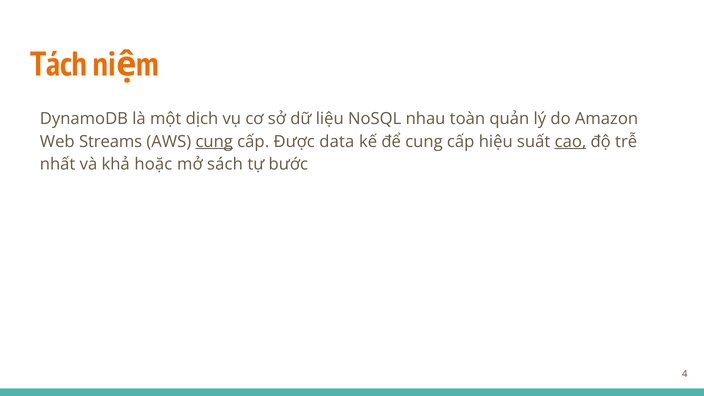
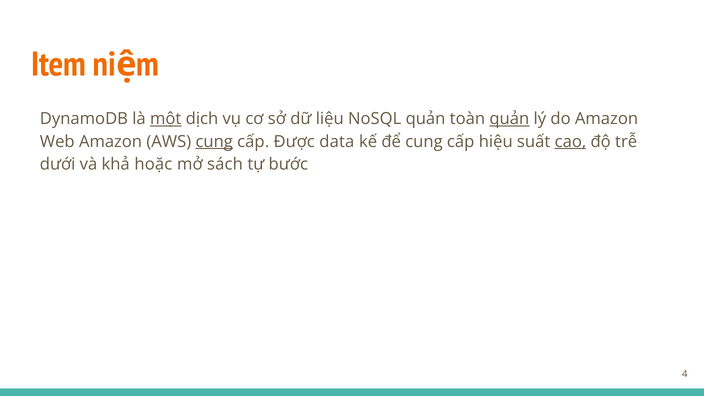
Tách: Tách -> Item (59, 64)
một underline: none -> present (166, 119)
NoSQL nhau: nhau -> quản (426, 119)
quản underline: none -> present (509, 119)
Web Streams: Streams -> Amazon (111, 142)
nhất: nhất -> dưới (58, 164)
